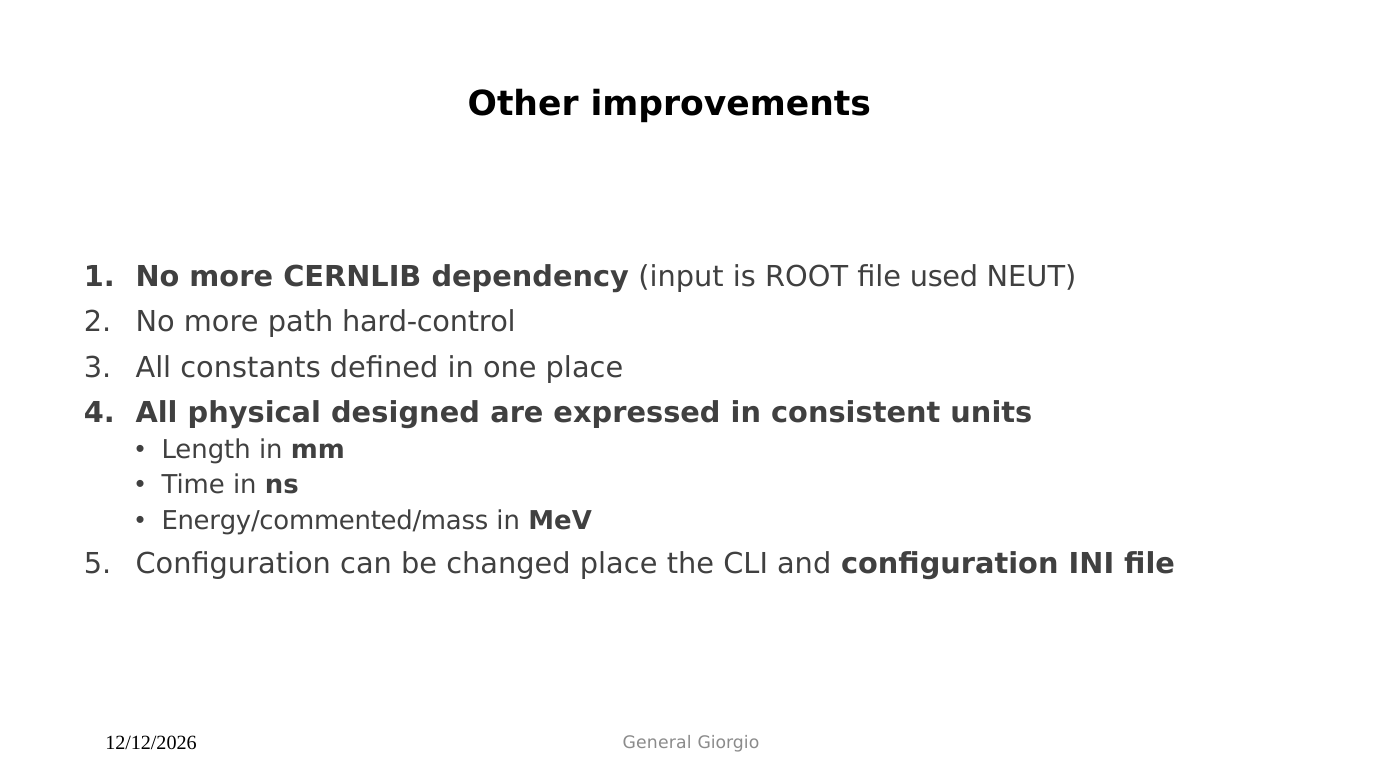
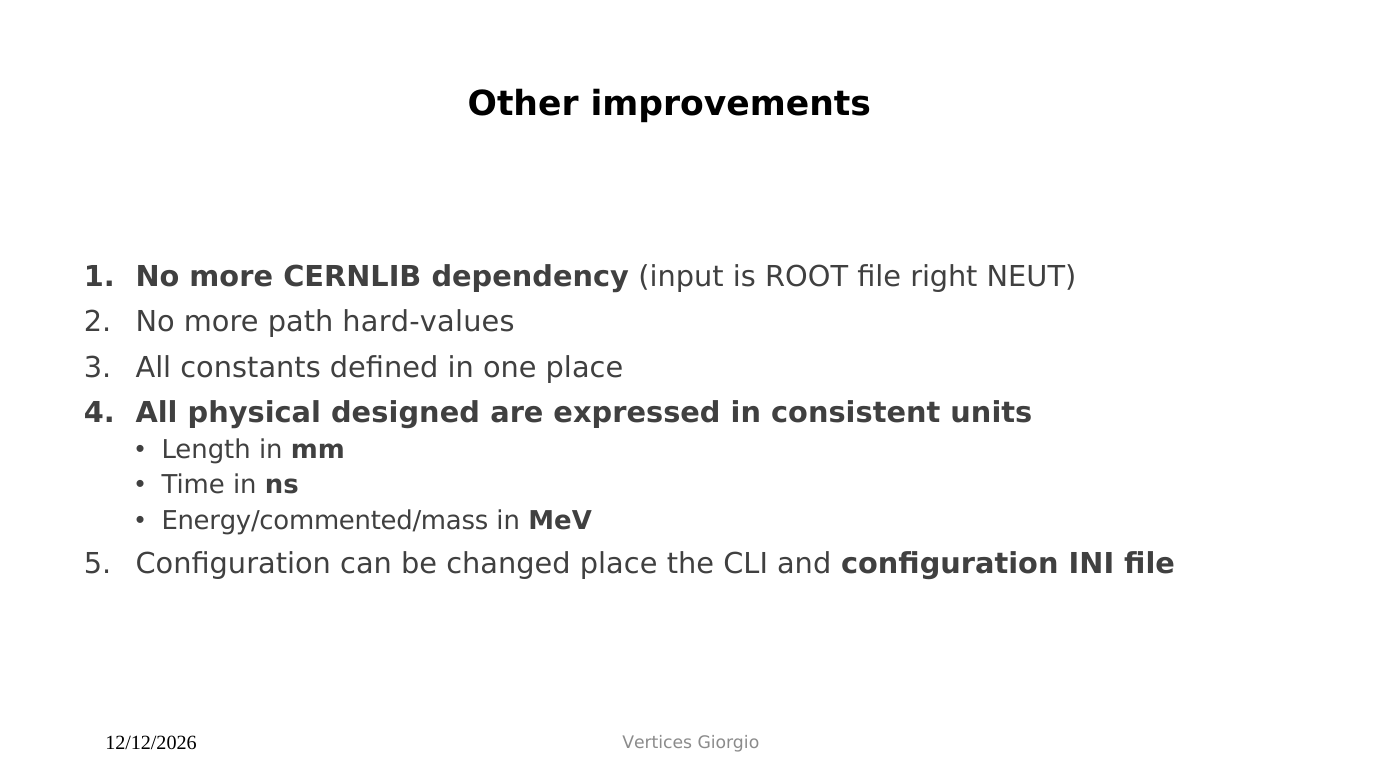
used: used -> right (944, 276)
hard-control: hard-control -> hard-values (429, 322)
General: General -> Vertices (657, 742)
